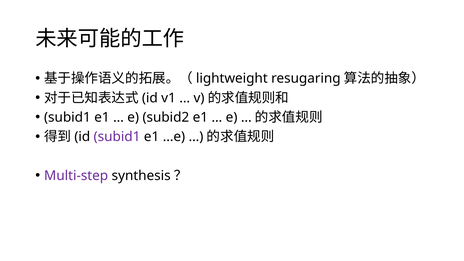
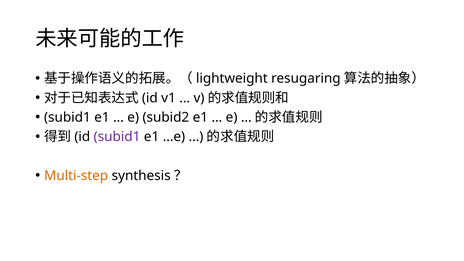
Multi-step colour: purple -> orange (76, 176)
